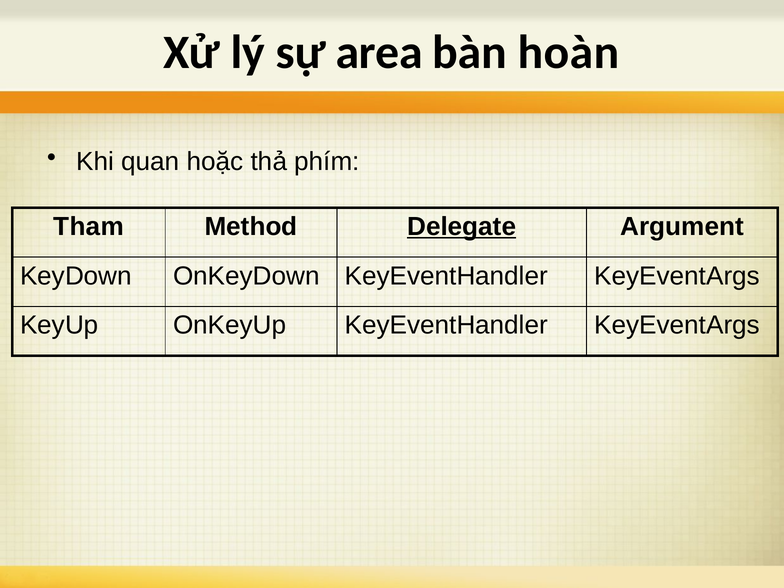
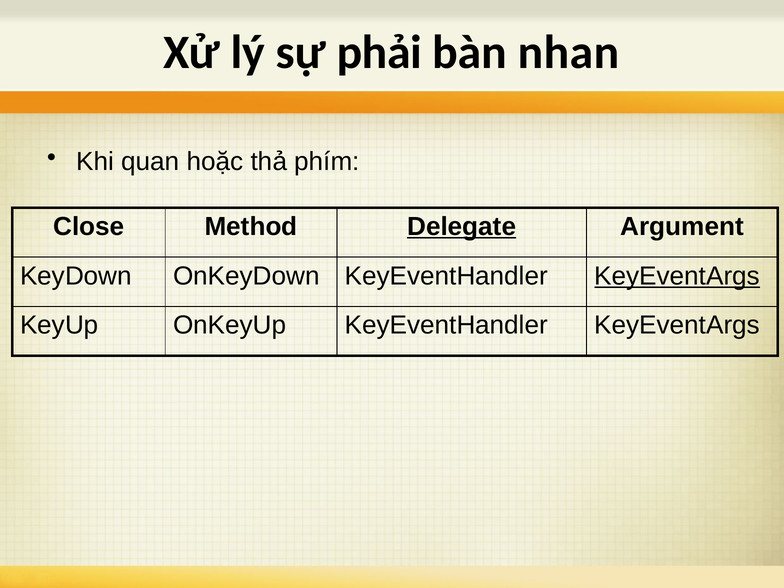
area: area -> phải (379, 52)
hoàn: hoàn -> nhan (569, 52)
Tham: Tham -> Close (89, 227)
KeyEventArgs underline: none -> present (677, 276)
